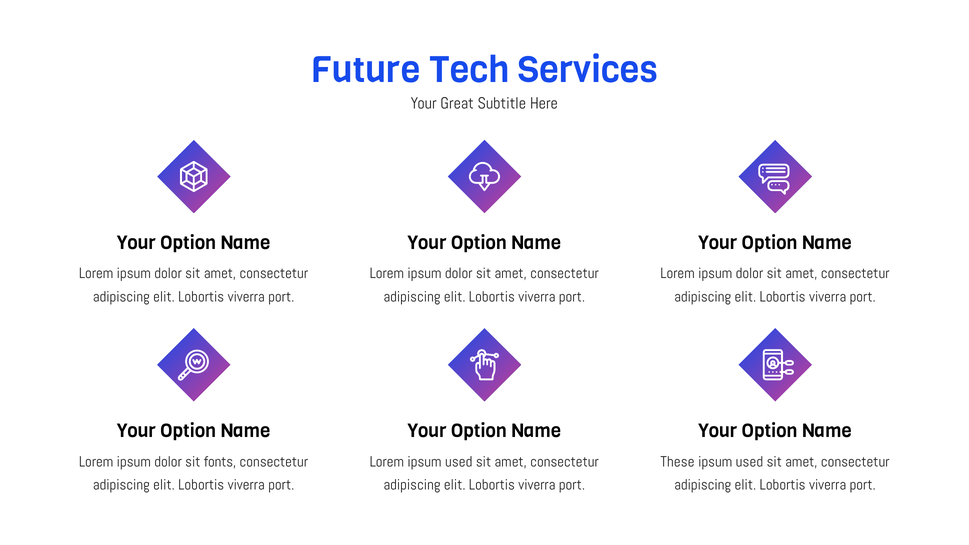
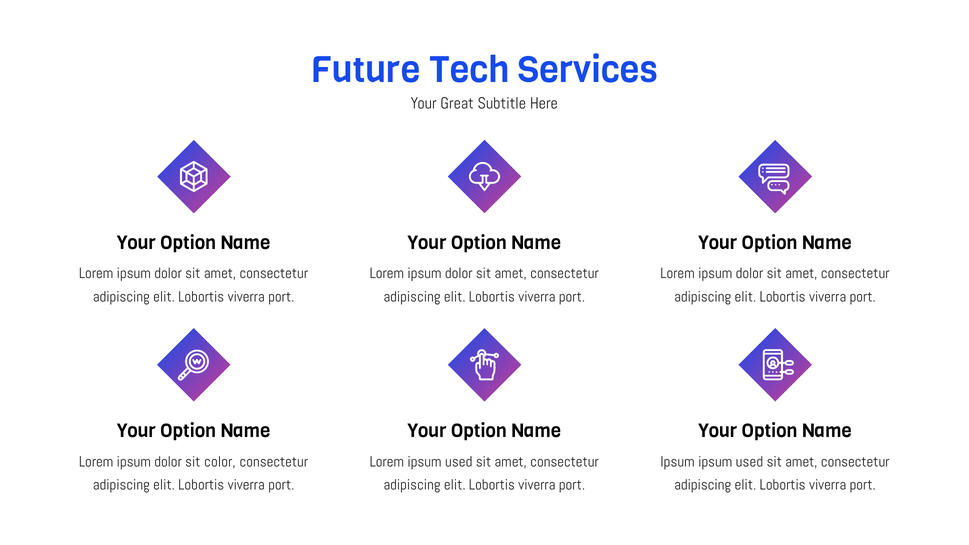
fonts: fonts -> color (220, 462)
These: These -> Ipsum (678, 462)
